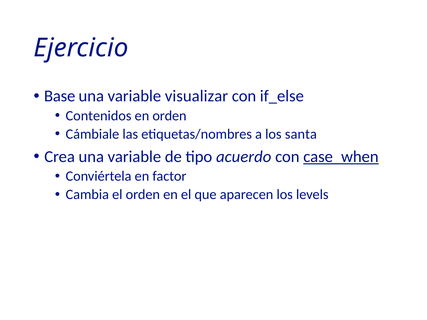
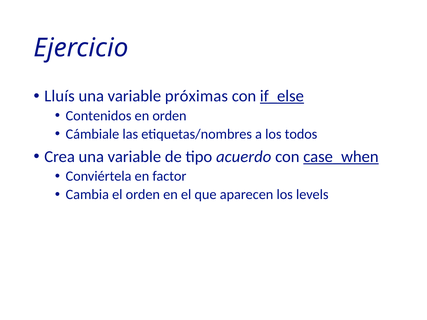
Base: Base -> Lluís (60, 96)
visualizar: visualizar -> próximas (196, 96)
if_else underline: none -> present (282, 96)
santa: santa -> todos (301, 134)
